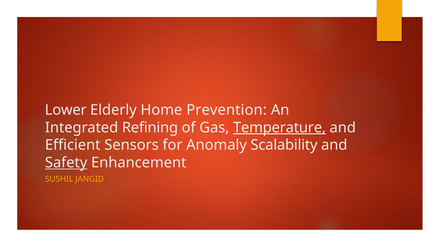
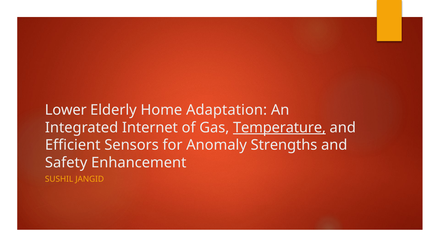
Prevention: Prevention -> Adaptation (227, 110)
Refining: Refining -> Internet (150, 128)
Scalability: Scalability -> Strengths (284, 145)
Safety underline: present -> none (66, 163)
